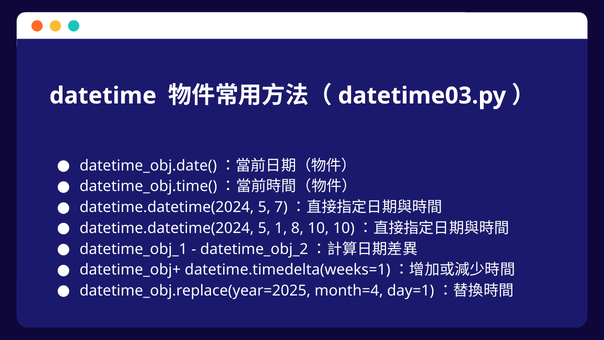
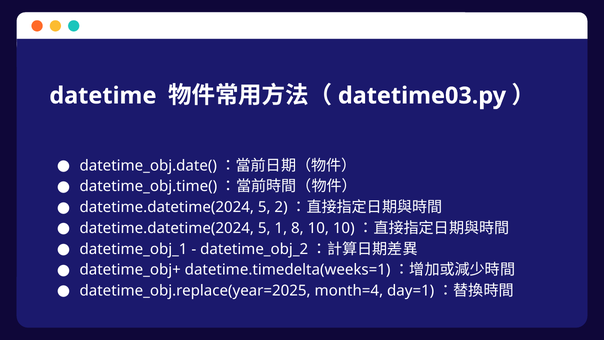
7: 7 -> 2 (281, 207)
